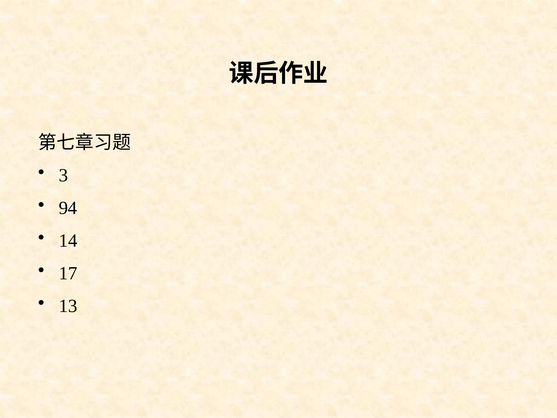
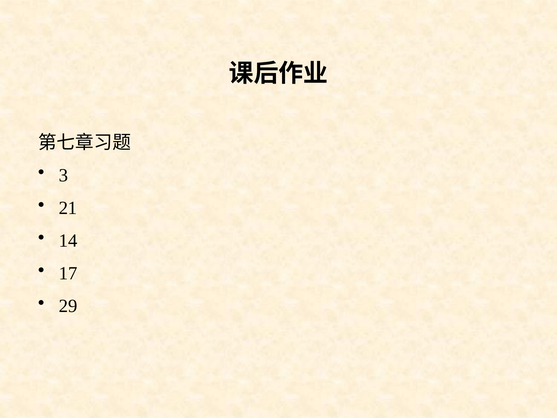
94: 94 -> 21 (68, 208)
13: 13 -> 29 (68, 306)
